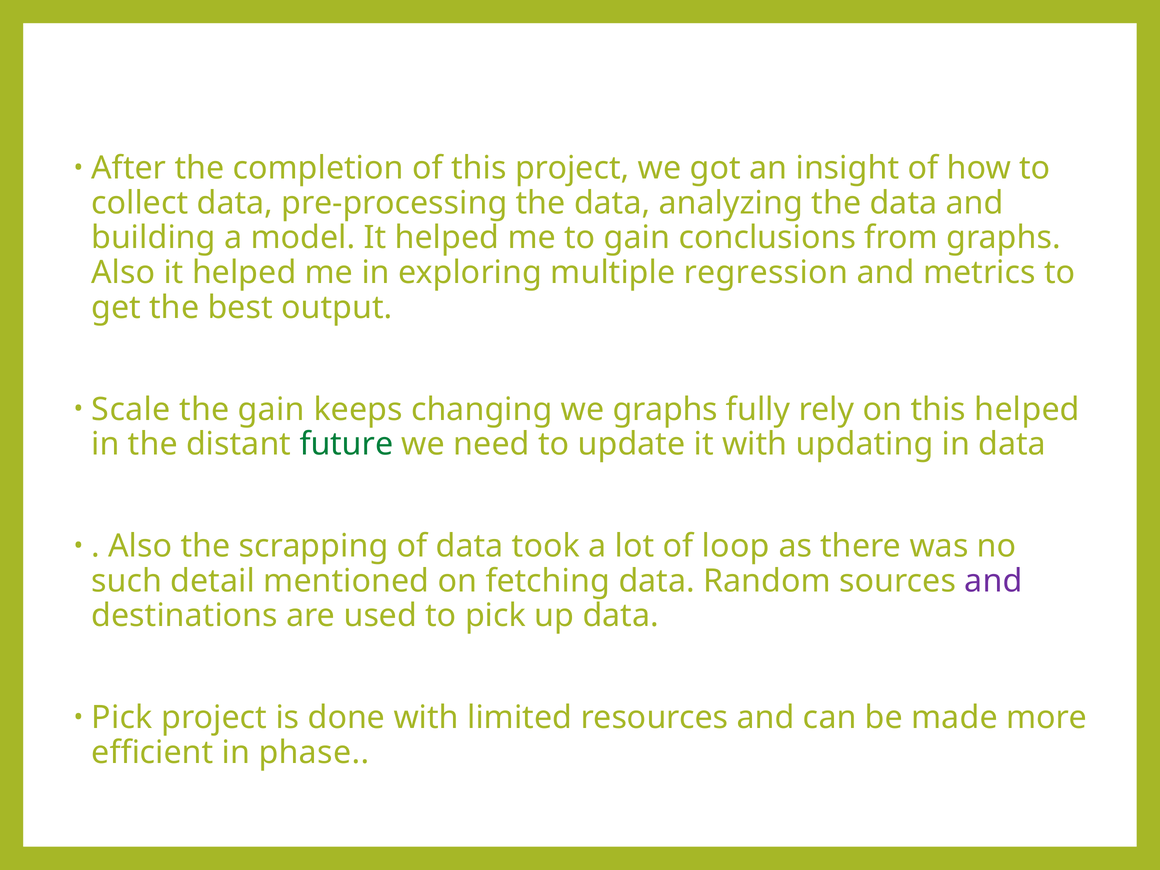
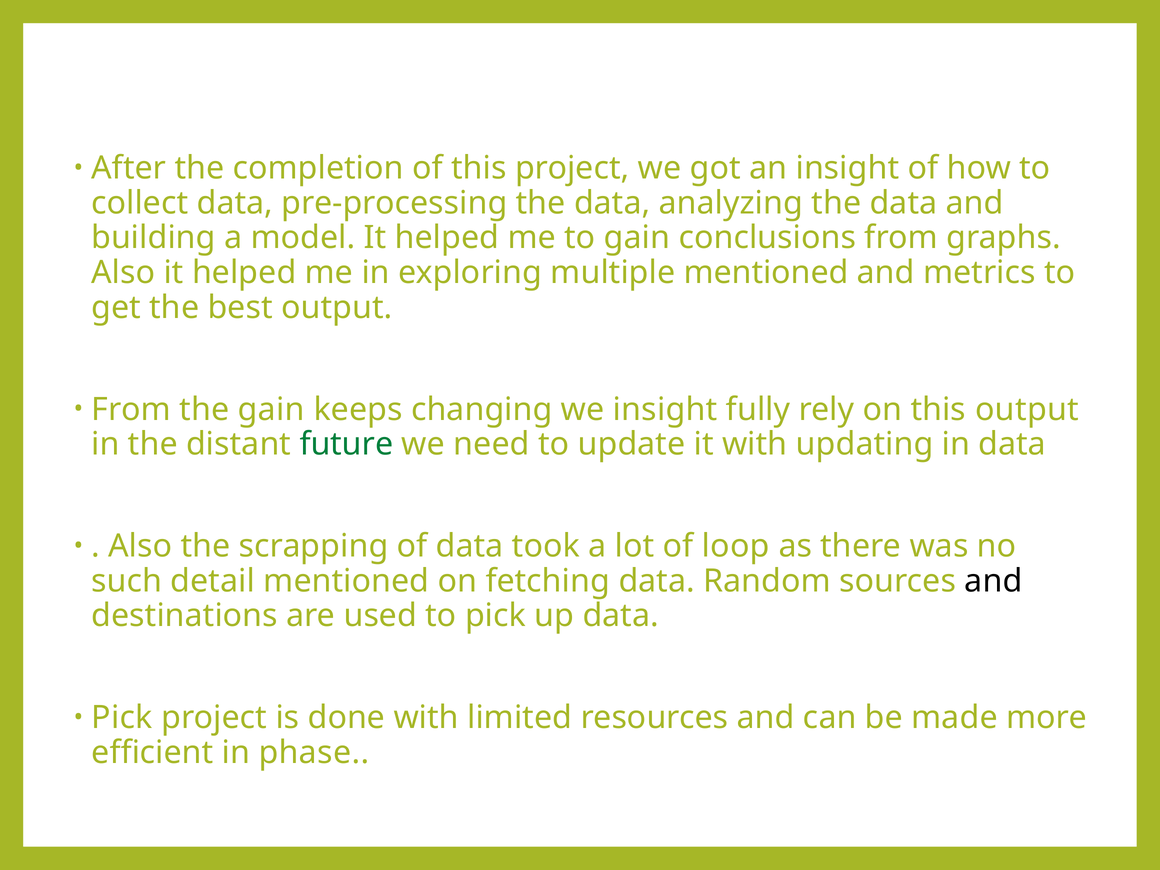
multiple regression: regression -> mentioned (766, 273)
Scale: Scale -> From (131, 409)
we graphs: graphs -> insight (665, 409)
this helped: helped -> output (1027, 409)
and colour: purple -> black (993, 581)
